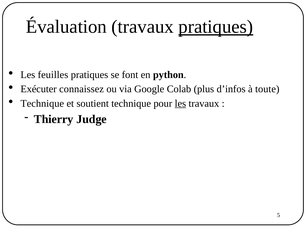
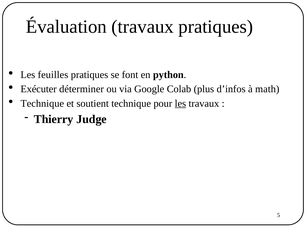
pratiques underline: present -> none (216, 27)
connaissez: connaissez -> déterminer (82, 89)
toute: toute -> math (267, 89)
